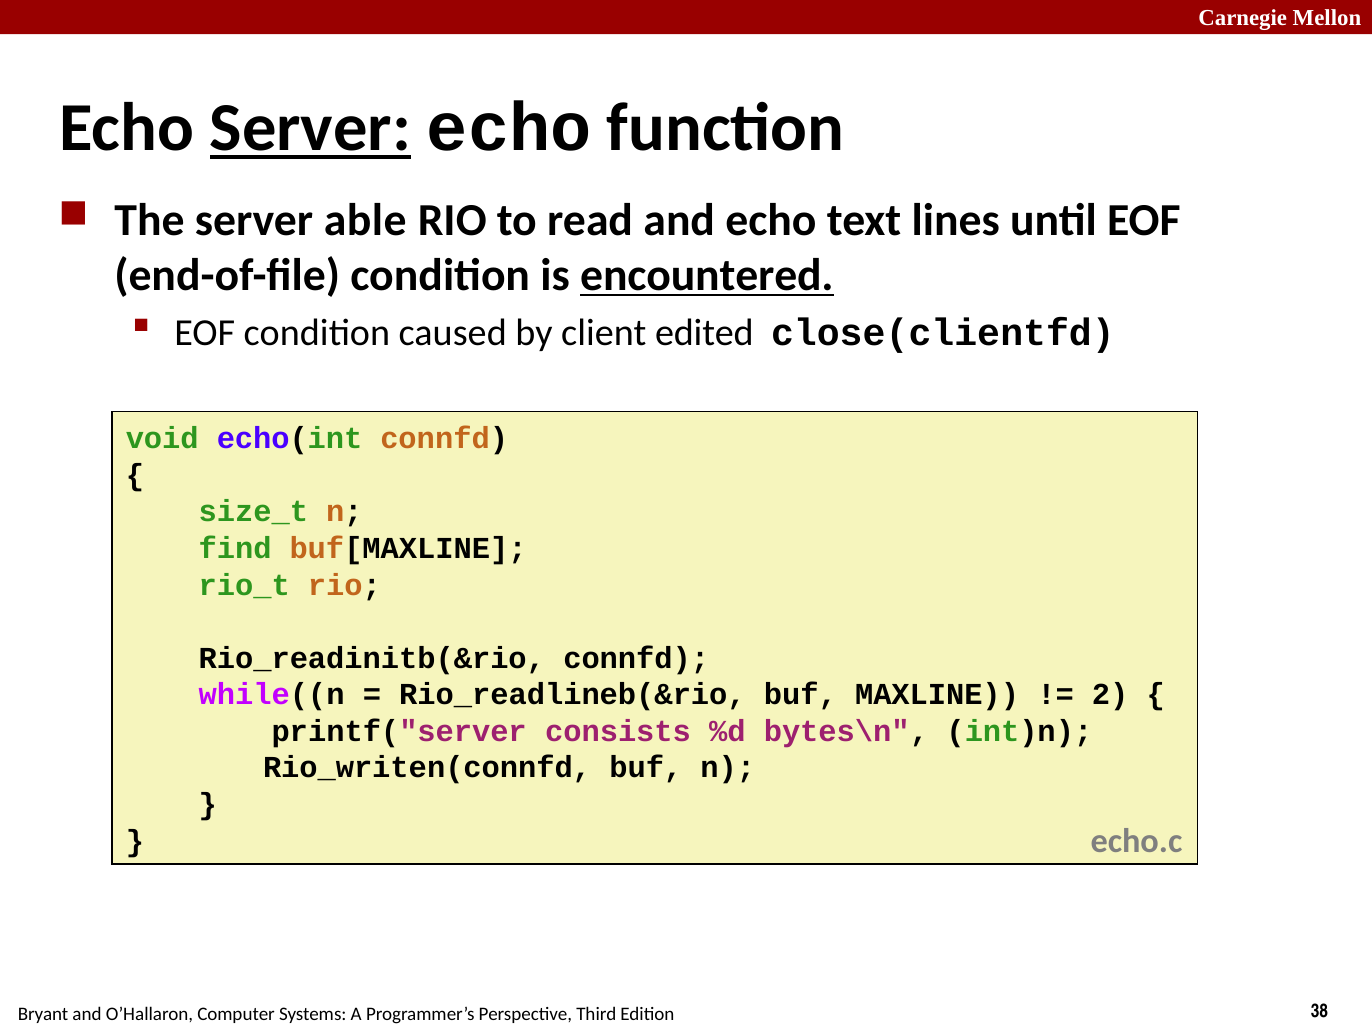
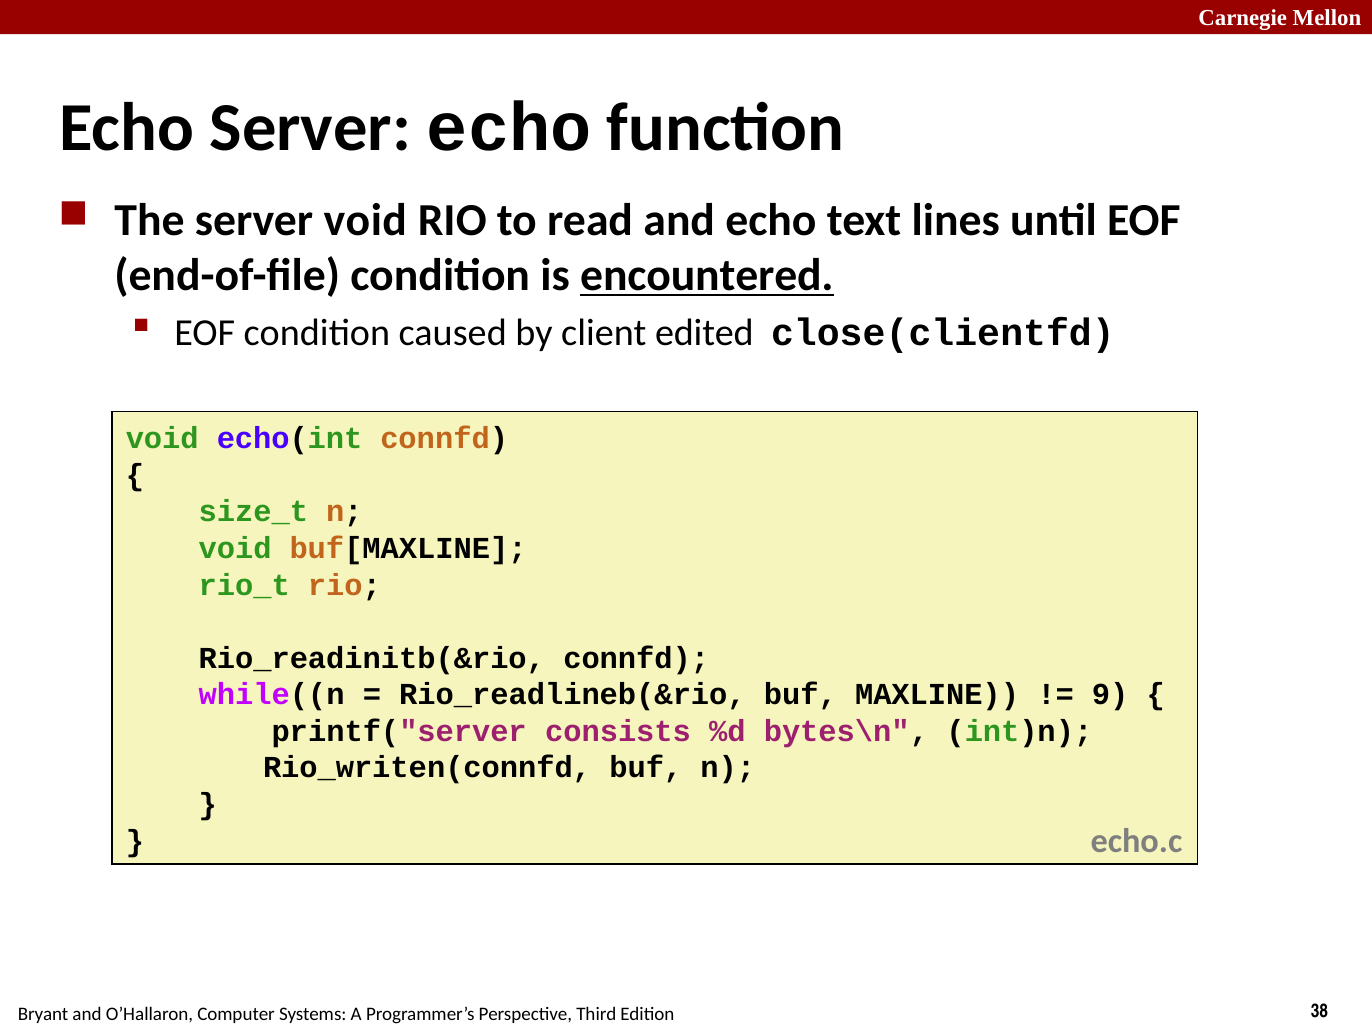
Server underline: present -> none (310, 128)
server able: able -> void (365, 220)
find: find -> void (235, 548)
2: 2 -> 9 (1110, 695)
